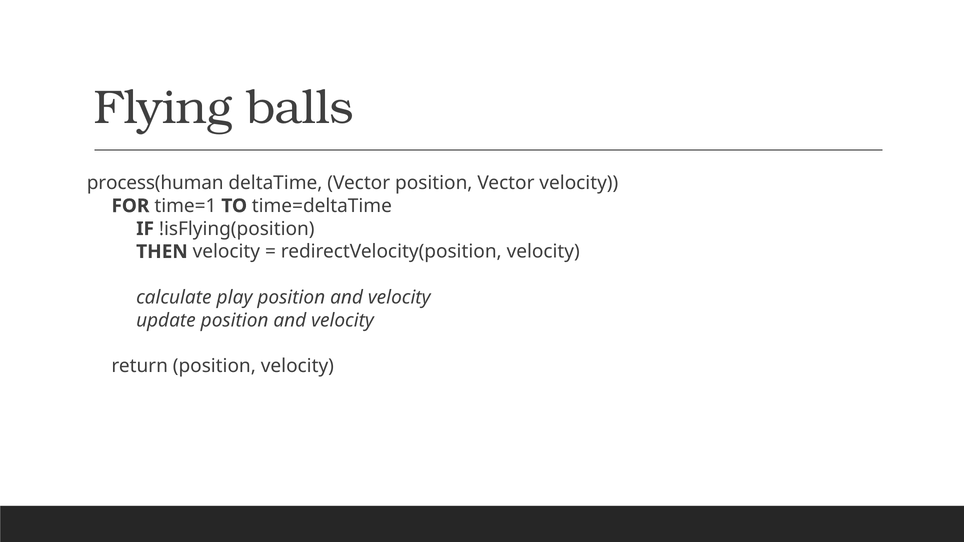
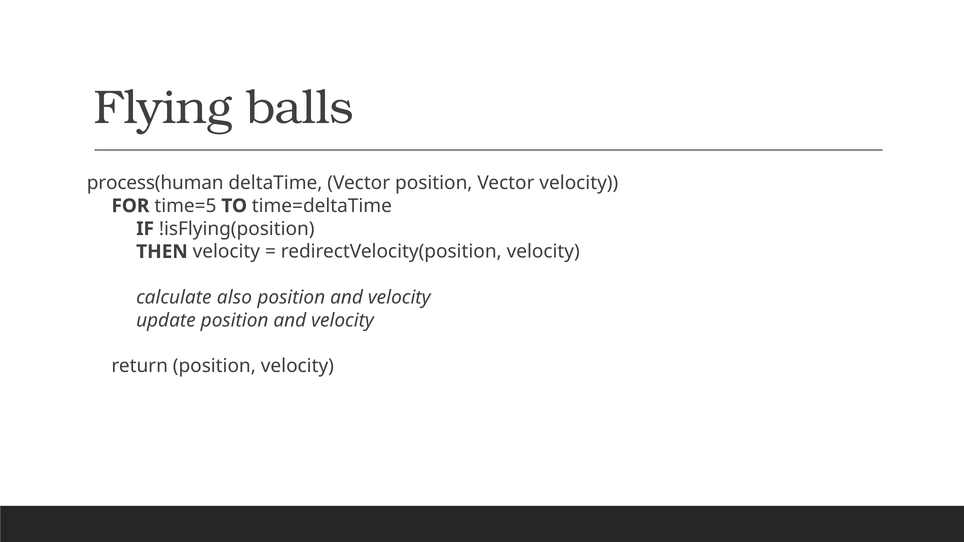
time=1: time=1 -> time=5 (185, 206)
play: play -> also (234, 298)
